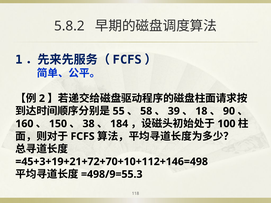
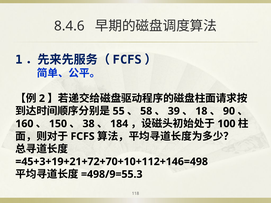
5.8.2: 5.8.2 -> 8.4.6 (69, 26)
